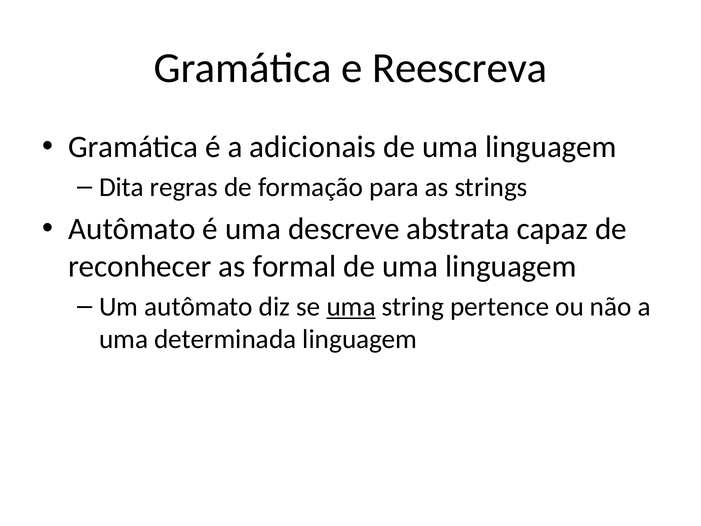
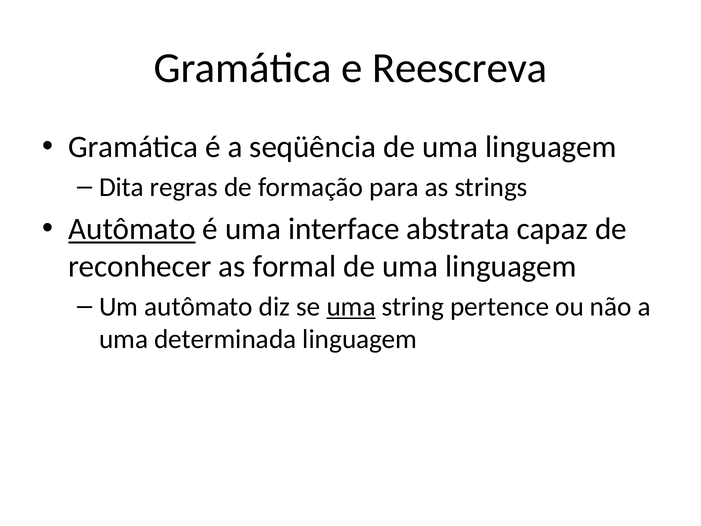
adicionais: adicionais -> seqüência (313, 147)
Autômato underline: none -> present (132, 229)
descreve: descreve -> interface (344, 229)
